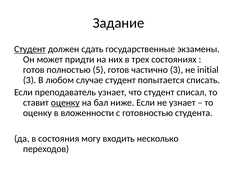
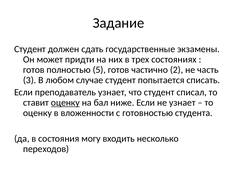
Студент underline: present -> none (30, 49)
частично 3: 3 -> 2 (177, 70)
initial: initial -> часть (208, 70)
